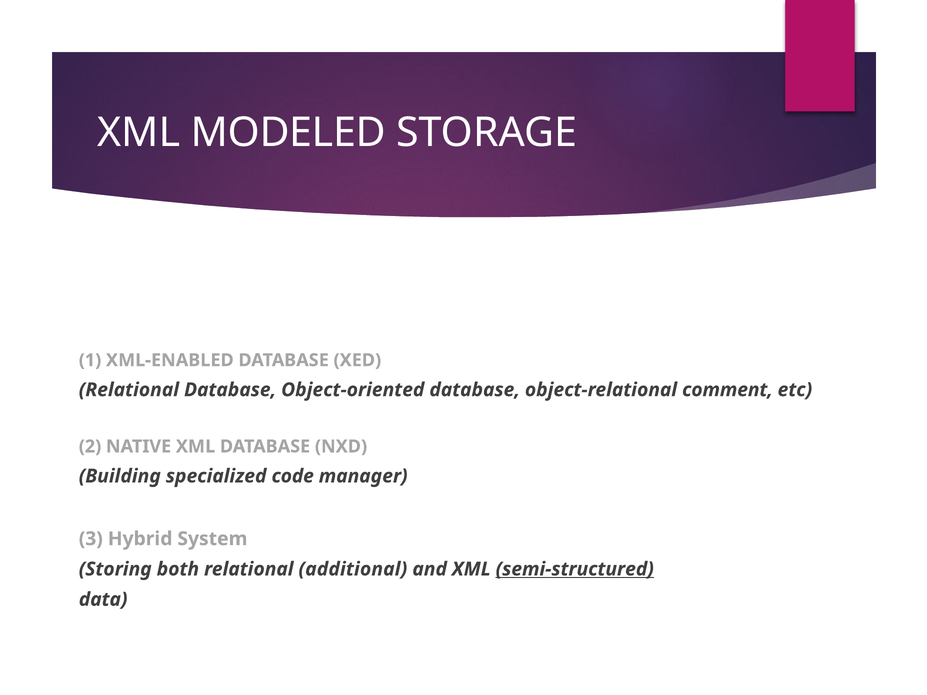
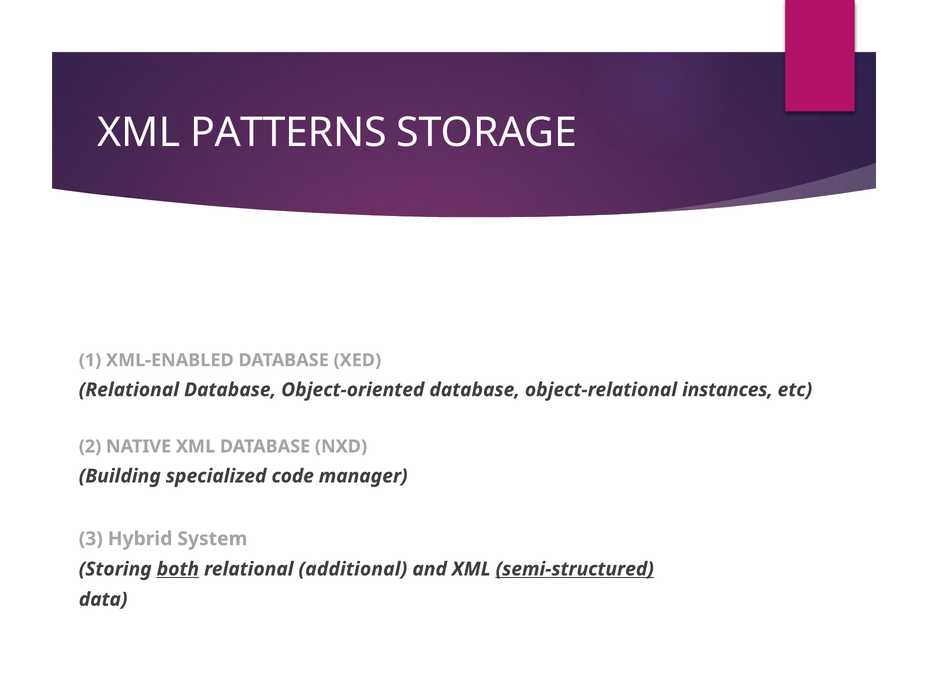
MODELED: MODELED -> PATTERNS (288, 133)
comment: comment -> instances (727, 390)
both underline: none -> present (178, 569)
